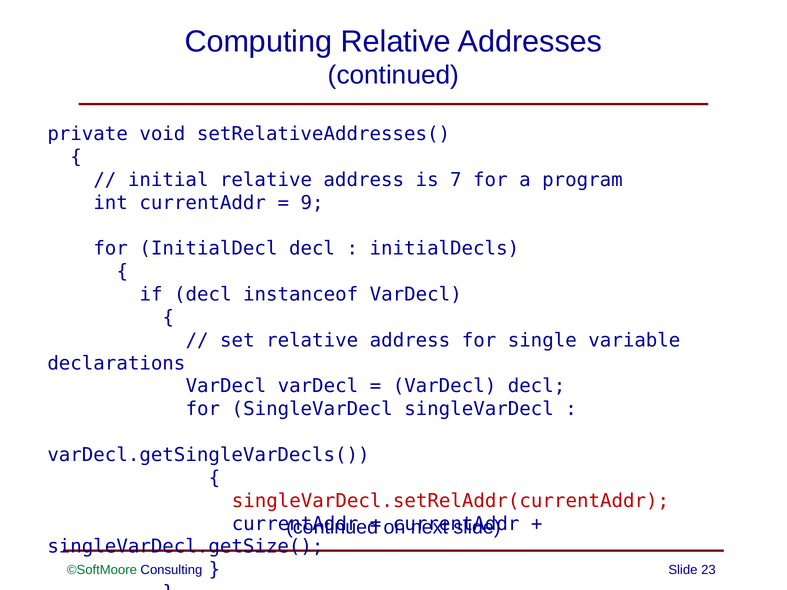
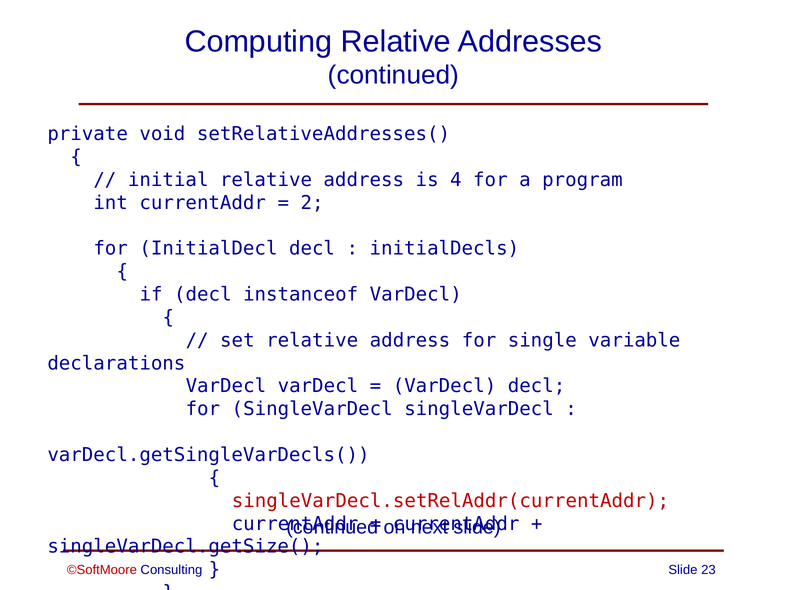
7: 7 -> 4 (456, 180)
9: 9 -> 2 (312, 203)
©SoftMoore colour: green -> red (102, 570)
